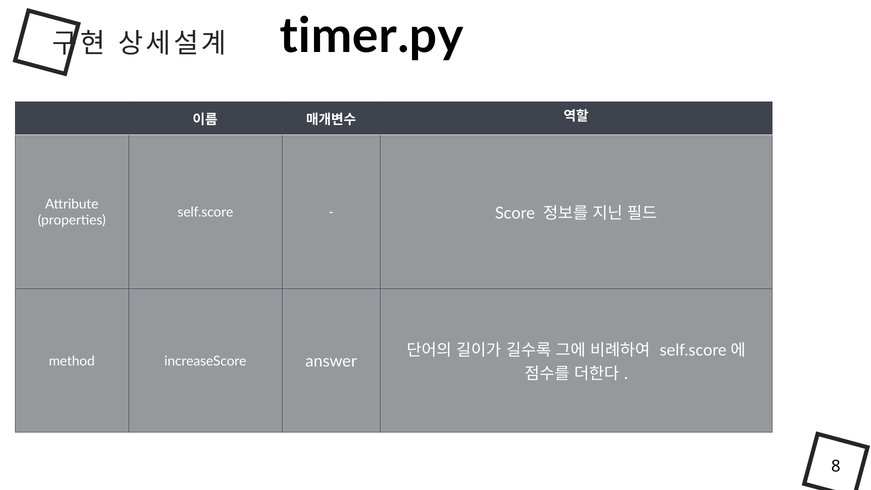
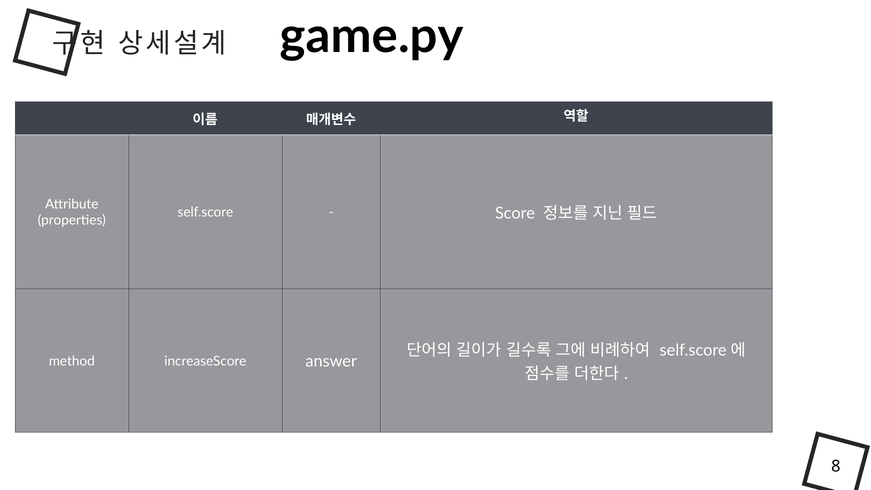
timer.py: timer.py -> game.py (372, 36)
